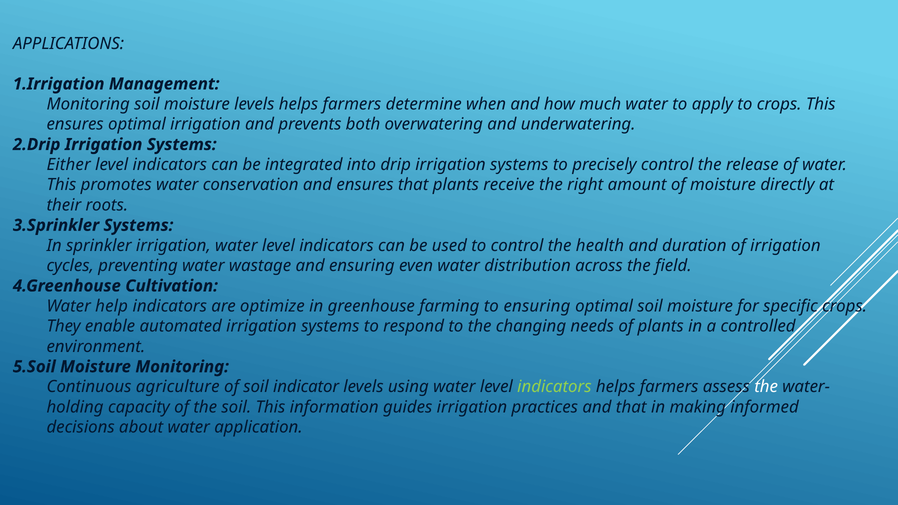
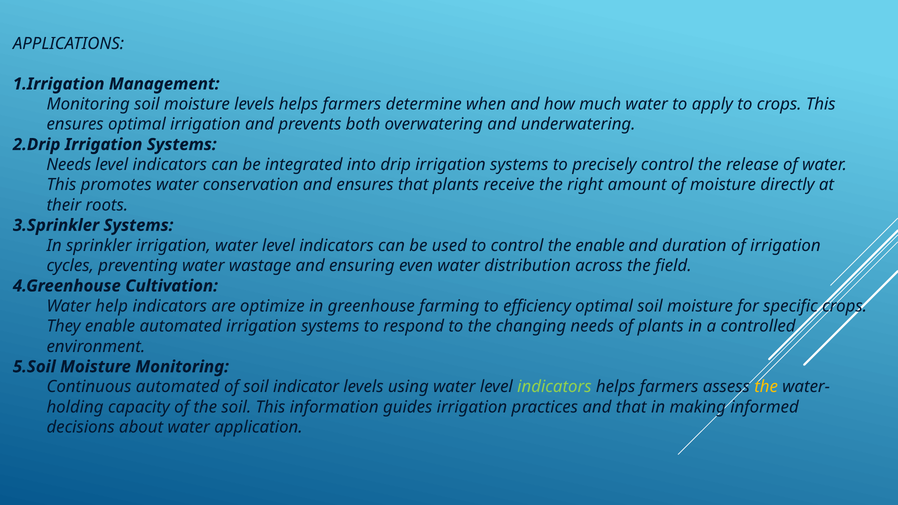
Either: Either -> Needs (69, 165)
the health: health -> enable (600, 246)
to ensuring: ensuring -> efficiency (537, 306)
Continuous agriculture: agriculture -> automated (178, 387)
the colour: white -> yellow (766, 387)
